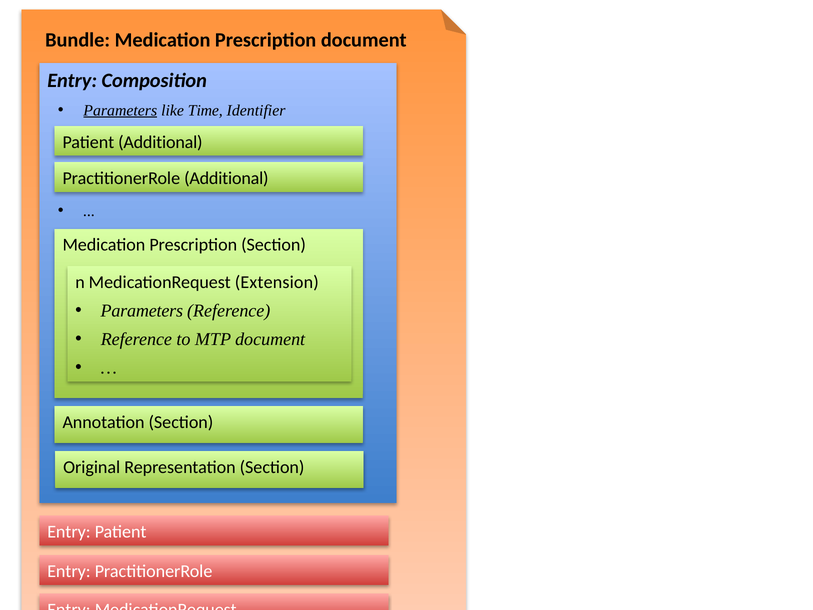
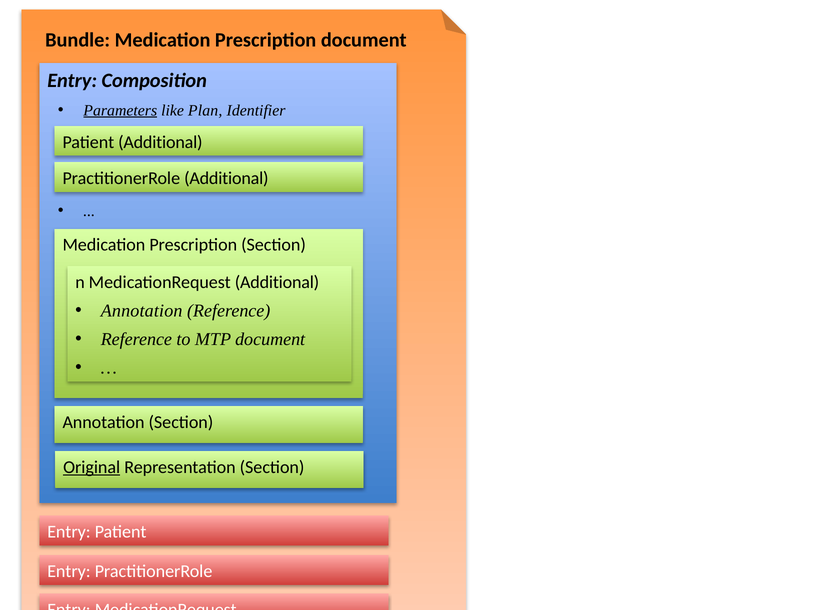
Time: Time -> Plan (205, 110)
MedicationRequest Extension: Extension -> Additional (277, 282)
Parameters: Parameters -> Annotation (142, 311)
Original underline: none -> present (92, 467)
